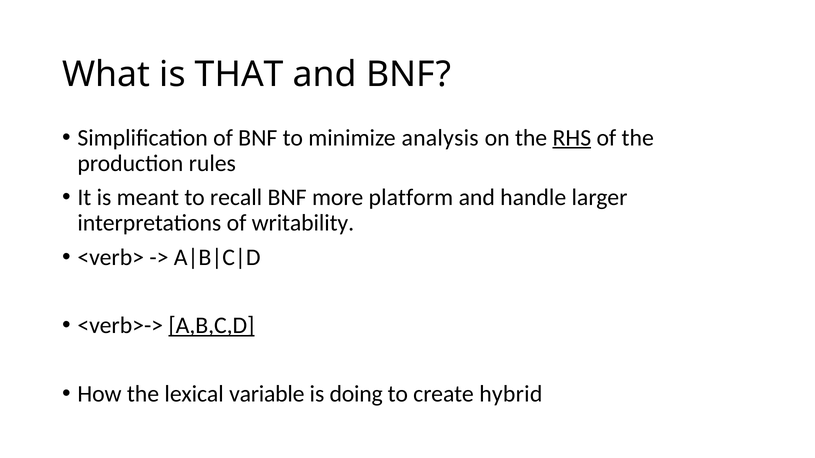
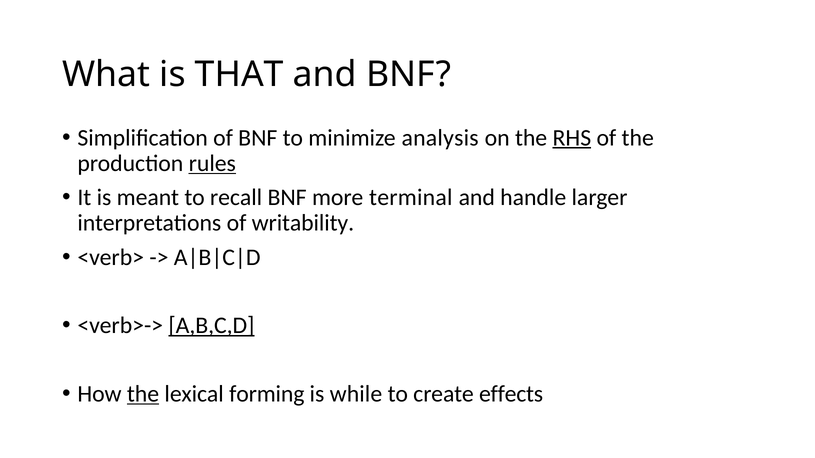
rules underline: none -> present (212, 163)
platform: platform -> terminal (411, 198)
the underline: none -> present (143, 394)
variable: variable -> forming (267, 394)
doing: doing -> while (356, 394)
hybrid: hybrid -> effects (511, 394)
